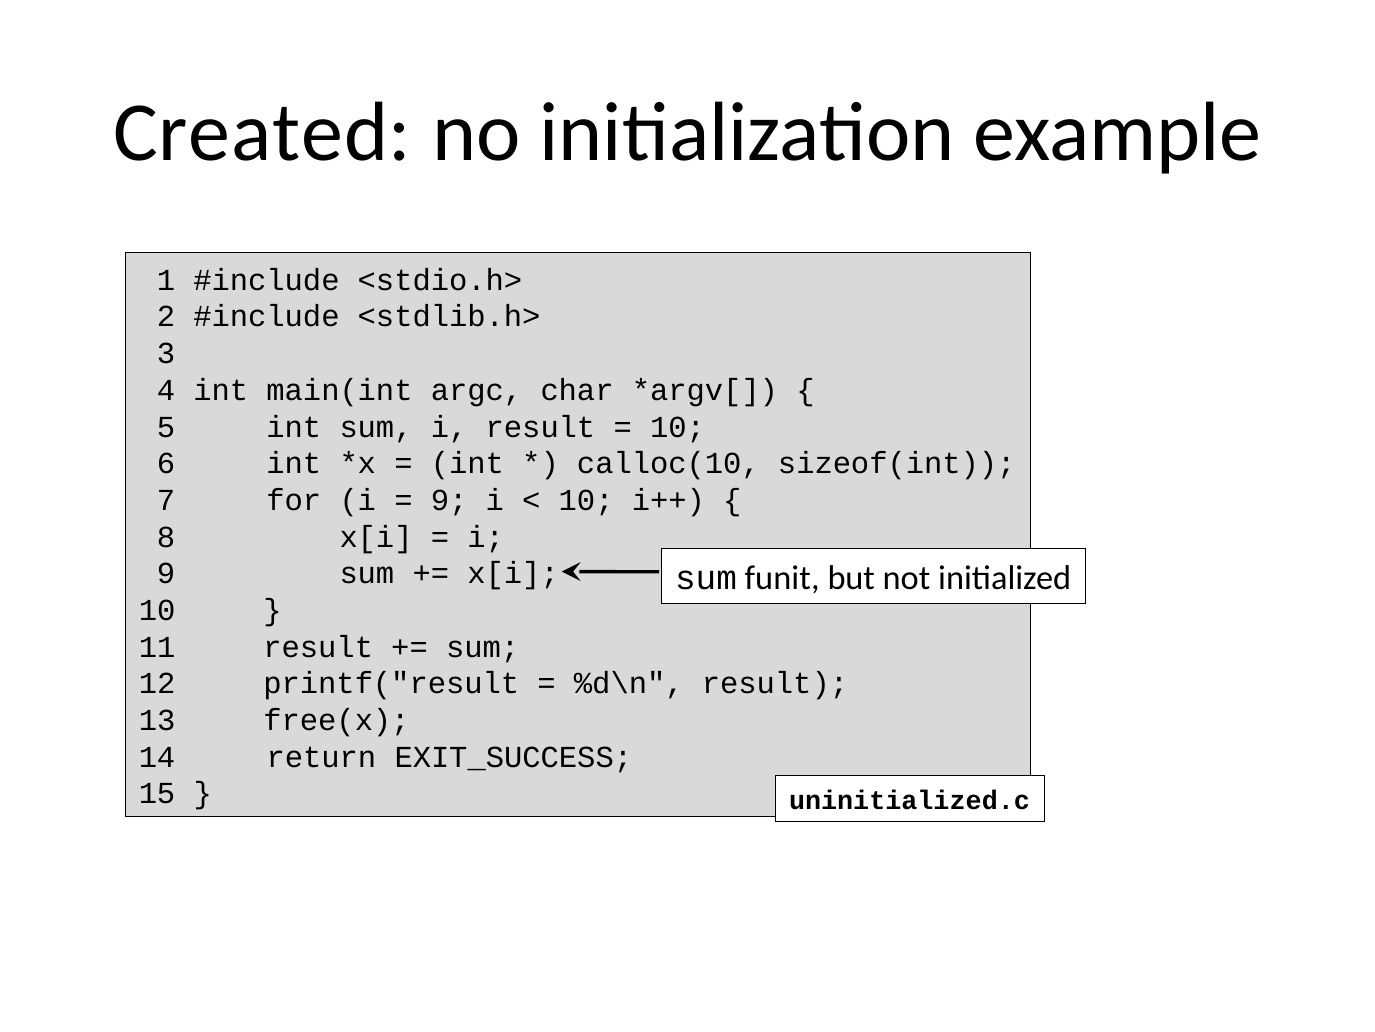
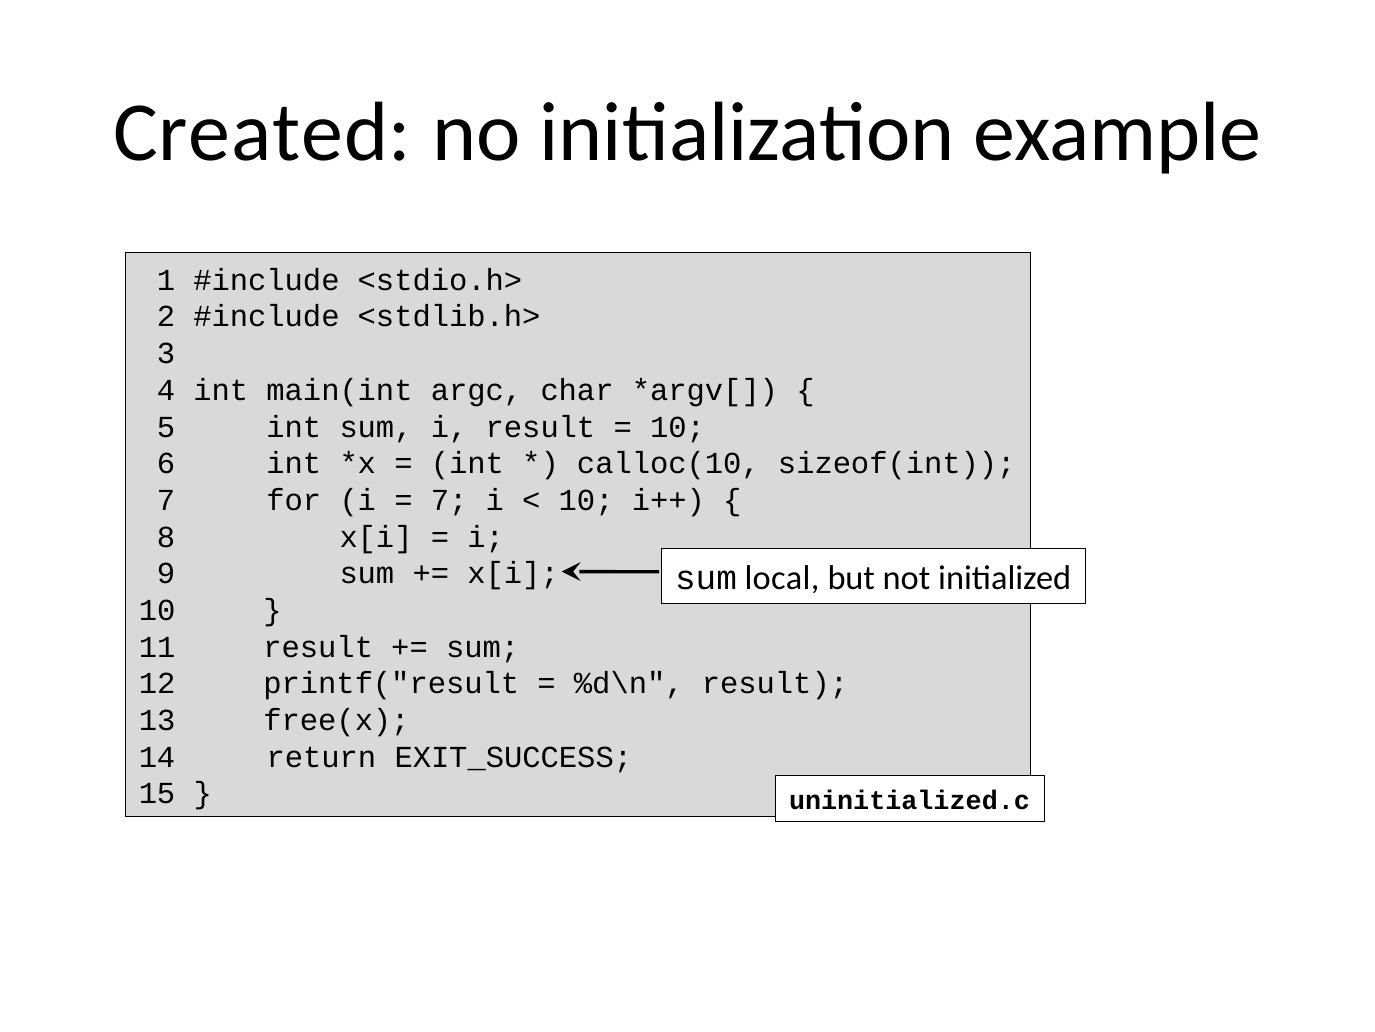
9: 9 -> 7 (449, 500)
funit: funit -> local (782, 578)
